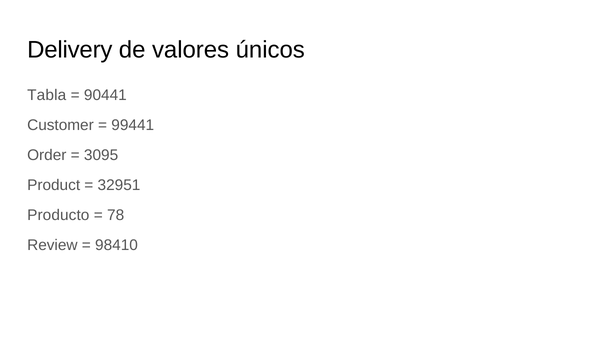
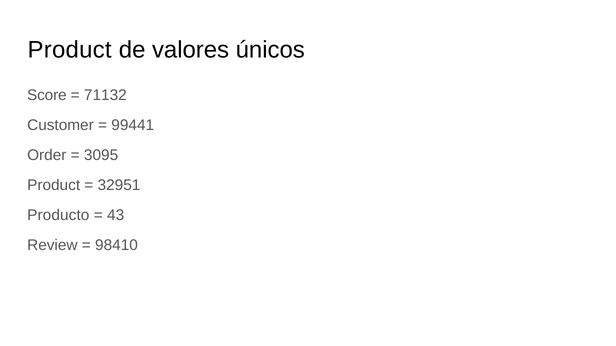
Delivery: Delivery -> Product (70, 50)
Tabla: Tabla -> Score (47, 95)
90441: 90441 -> 71132 (105, 95)
78: 78 -> 43 (116, 216)
